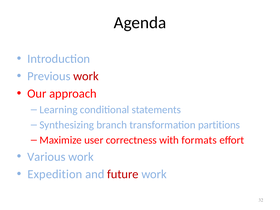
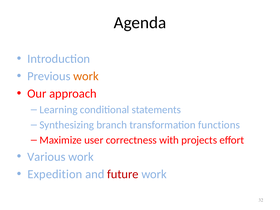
work colour: red -> orange (86, 76)
partitions: partitions -> functions (219, 125)
formats: formats -> projects (199, 140)
